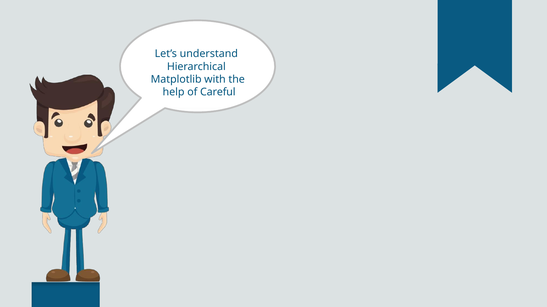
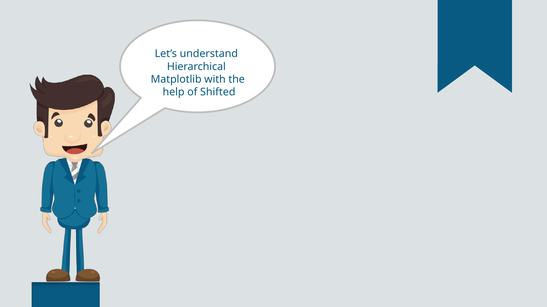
Careful: Careful -> Shifted (218, 92)
